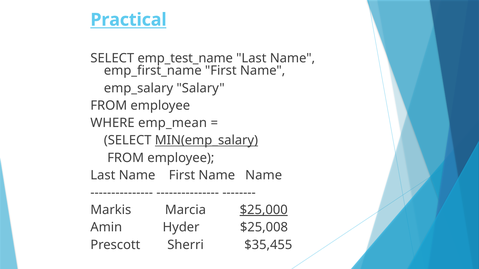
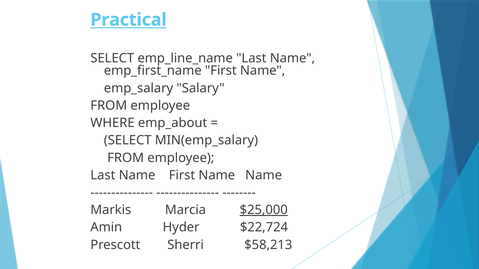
emp_test_name: emp_test_name -> emp_line_name (185, 58)
emp_mean: emp_mean -> emp_about (173, 123)
MIN(emp_salary underline: present -> none (206, 141)
$25,008: $25,008 -> $22,724 (264, 228)
$35,455: $35,455 -> $58,213 (268, 245)
